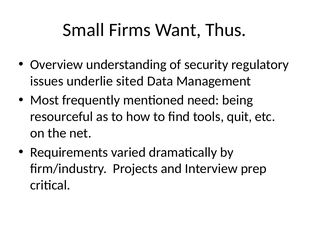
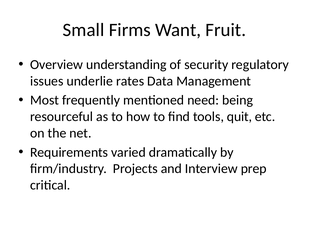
Thus: Thus -> Fruit (226, 30)
sited: sited -> rates (130, 81)
